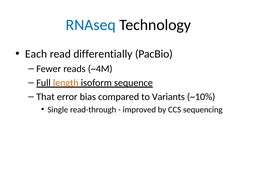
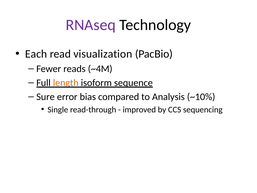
RNAseq colour: blue -> purple (91, 25)
differentially: differentially -> visualization (103, 54)
That: That -> Sure (46, 97)
Variants: Variants -> Analysis (168, 97)
